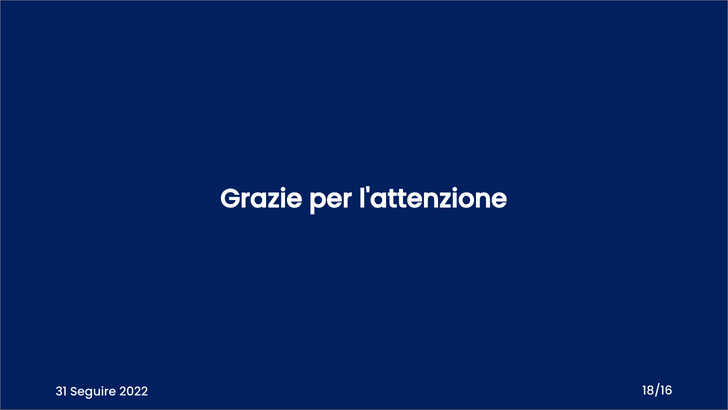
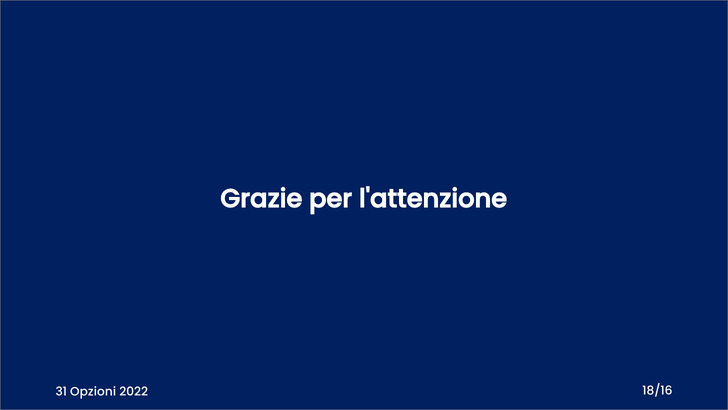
Seguire: Seguire -> Opzioni (93, 391)
